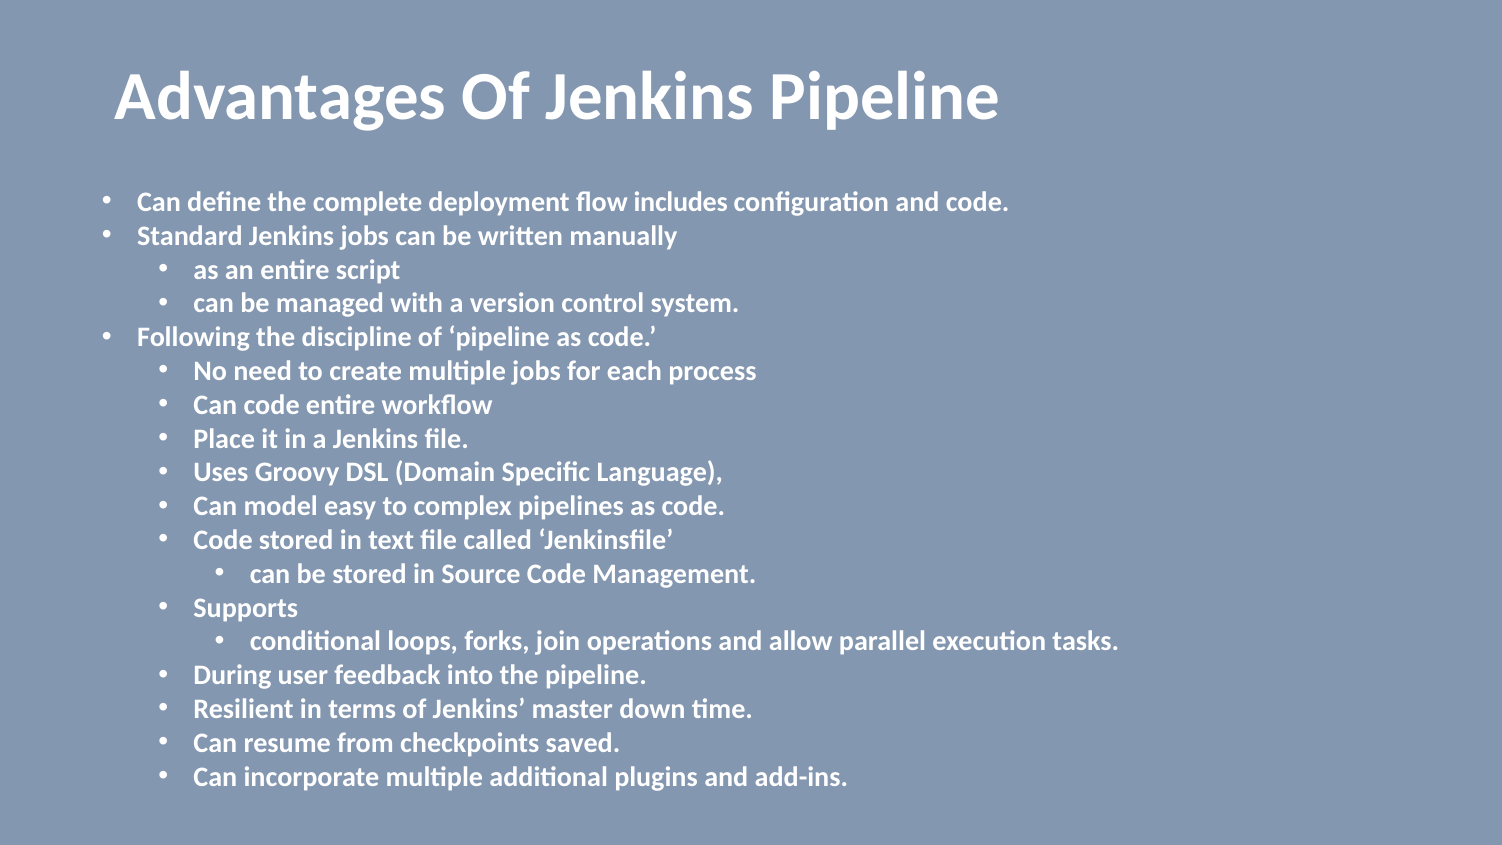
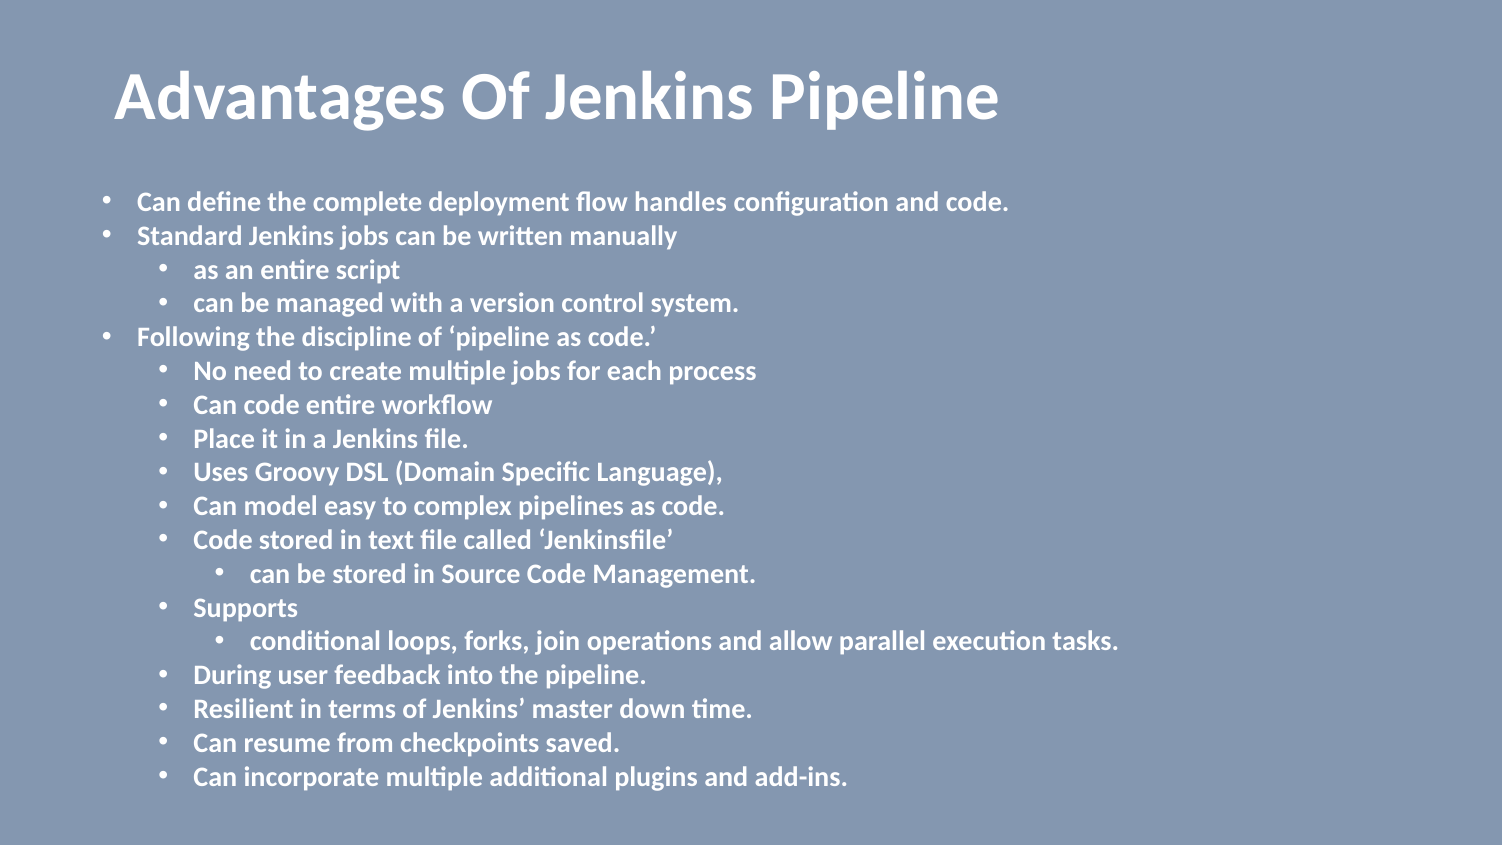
includes: includes -> handles (680, 202)
